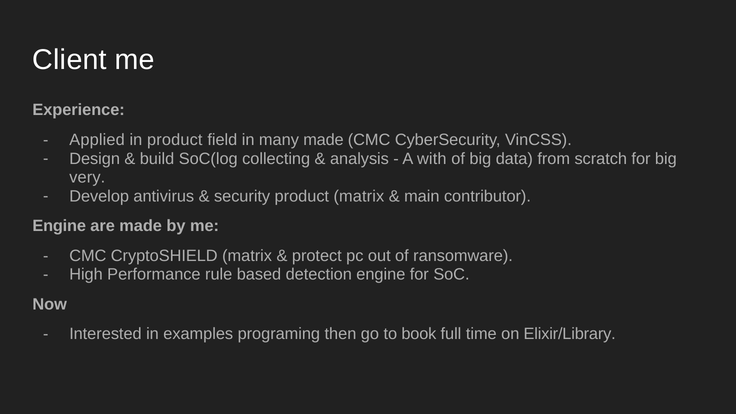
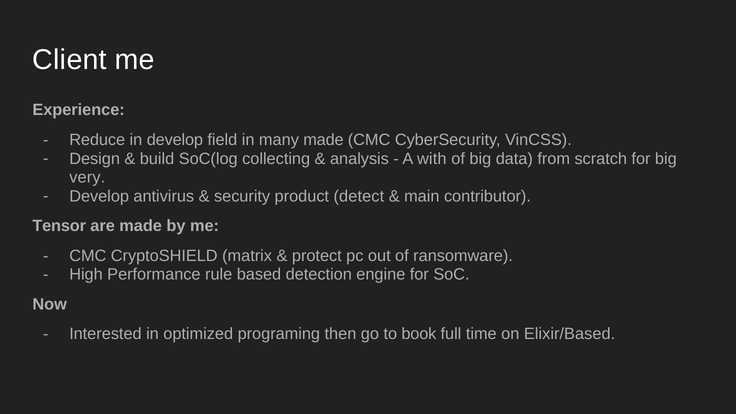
Applied: Applied -> Reduce (97, 140)
in product: product -> develop (175, 140)
product matrix: matrix -> detect (359, 196)
Engine: Engine -> Tensor (59, 226)
examples: examples -> optimized (198, 334)
Elixir/Library: Elixir/Library -> Elixir/Based (570, 334)
